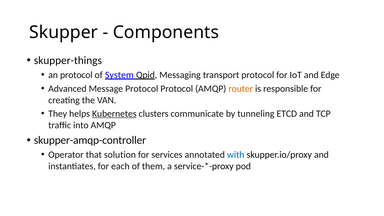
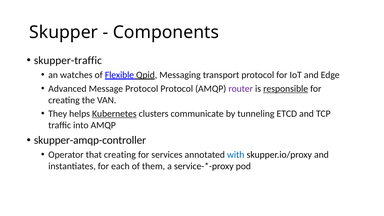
skupper-things: skupper-things -> skupper-traffic (68, 60)
an protocol: protocol -> watches (76, 75)
System: System -> Flexible (119, 75)
router colour: orange -> purple (241, 89)
responsible underline: none -> present (286, 89)
that solution: solution -> creating (120, 155)
